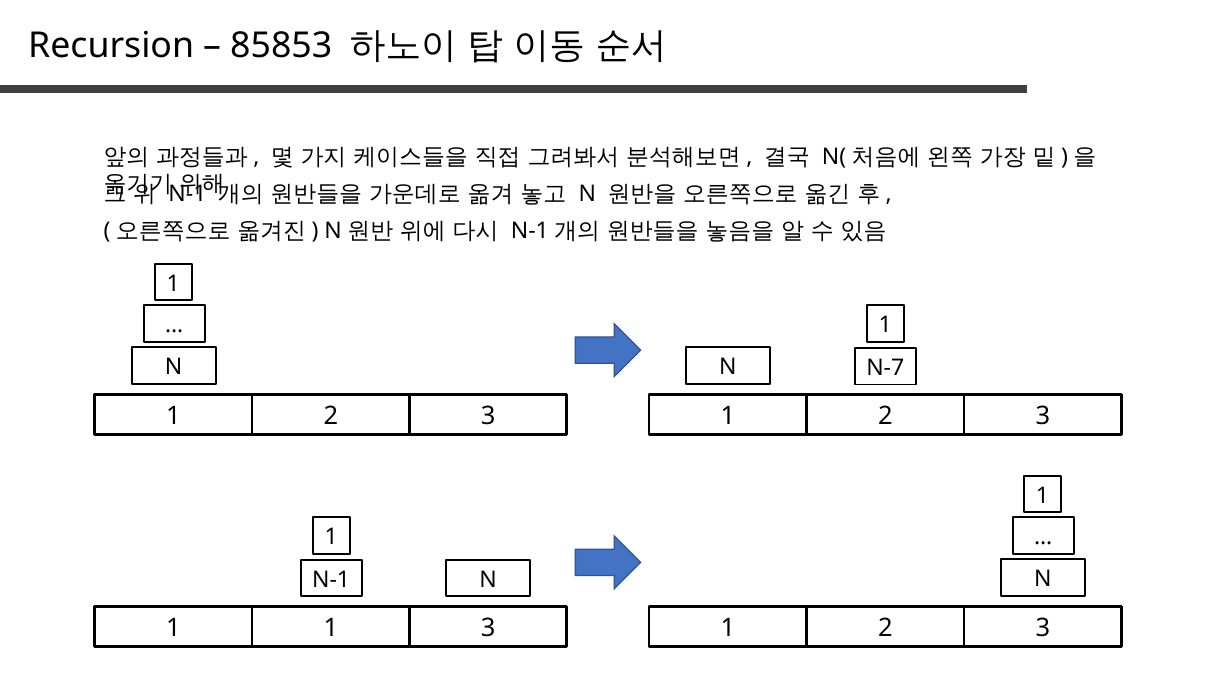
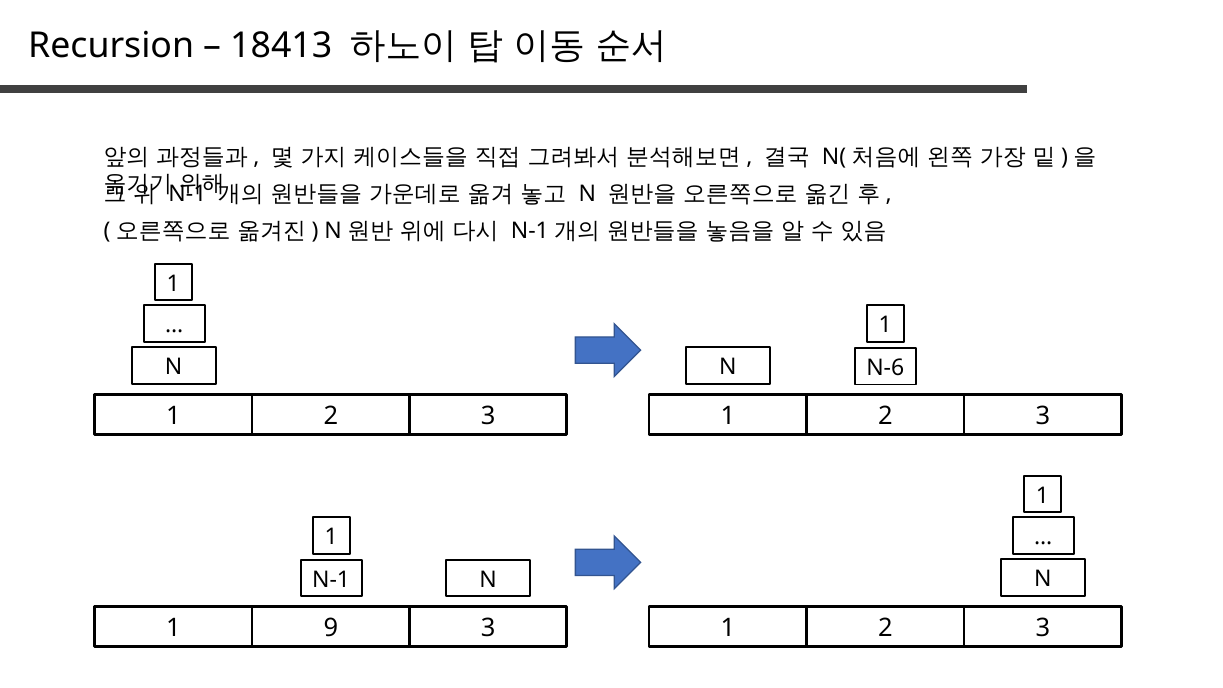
85853: 85853 -> 18413 (281, 46)
N-7: N-7 -> N-6 (885, 368)
1 1: 1 -> 9 (331, 628)
